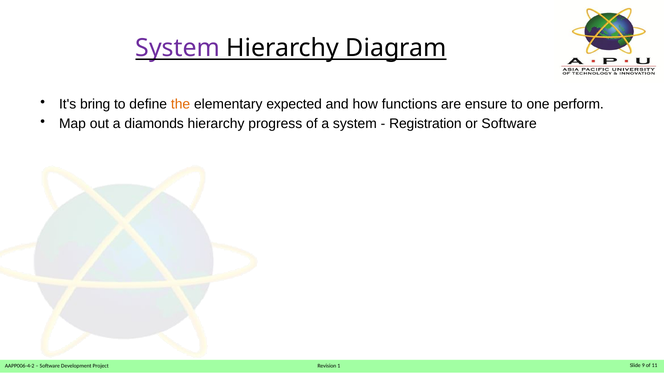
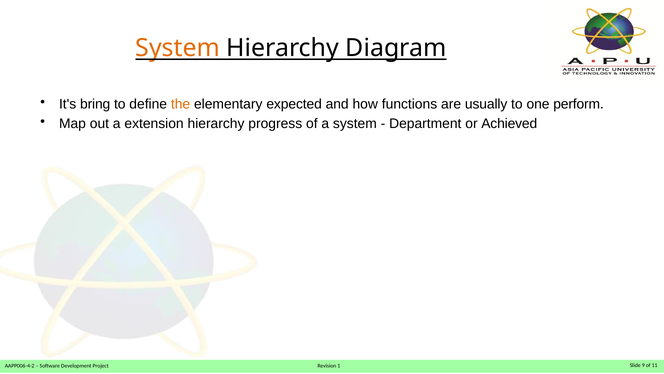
System colour: purple -> orange (178, 48)
ensure: ensure -> usually (486, 104)
diamonds: diamonds -> extension (154, 124)
Registration: Registration -> Department (425, 124)
or Software: Software -> Achieved (509, 124)
